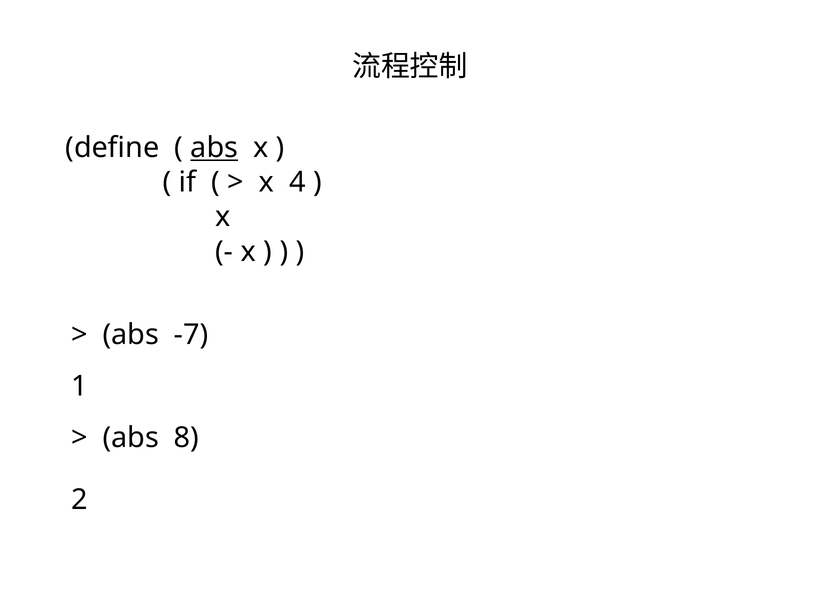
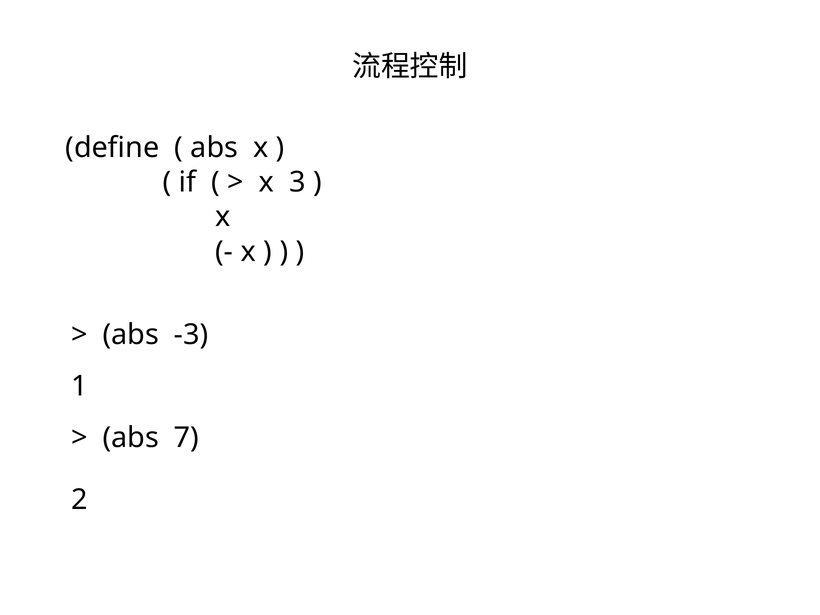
abs underline: present -> none (214, 148)
4: 4 -> 3 (297, 182)
-7: -7 -> -3 (191, 335)
8: 8 -> 7 (186, 438)
